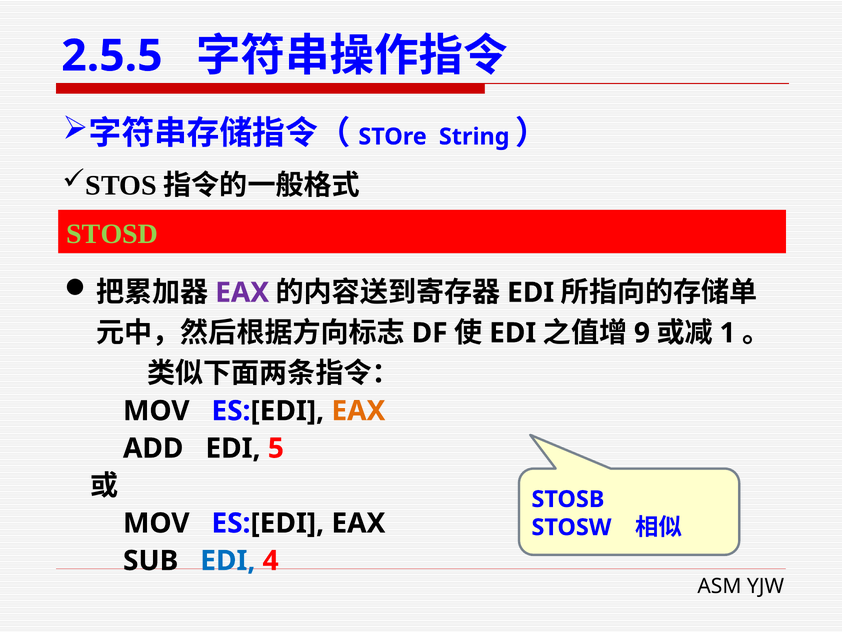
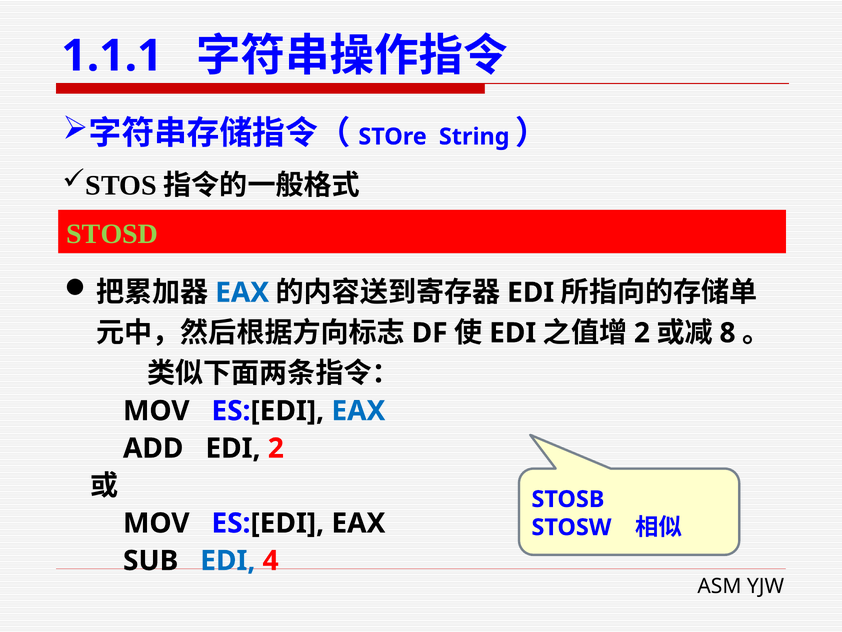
2.5.5: 2.5.5 -> 1.1.1 (112, 56)
EAX colour: purple -> blue (242, 292)
9: 9 -> 2 (642, 333)
1: 1 -> 8 (728, 333)
EAX colour: orange -> blue (358, 411)
EDI 5: 5 -> 2 (276, 448)
